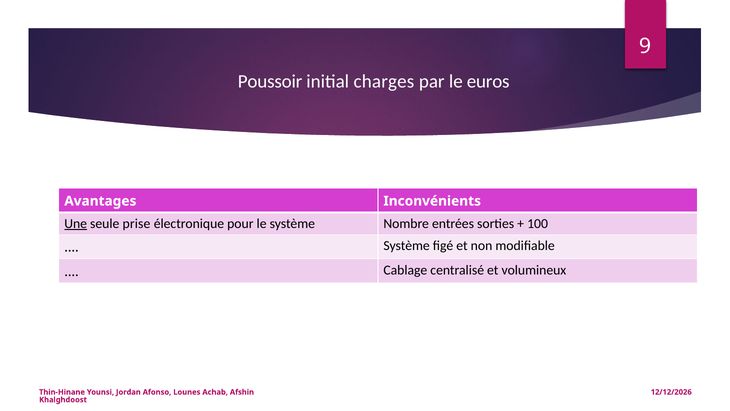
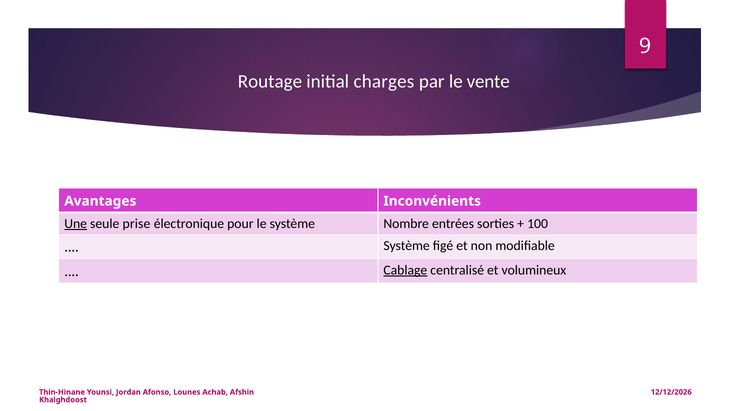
Poussoir: Poussoir -> Routage (270, 81)
euros: euros -> vente (488, 81)
Cablage underline: none -> present (405, 270)
